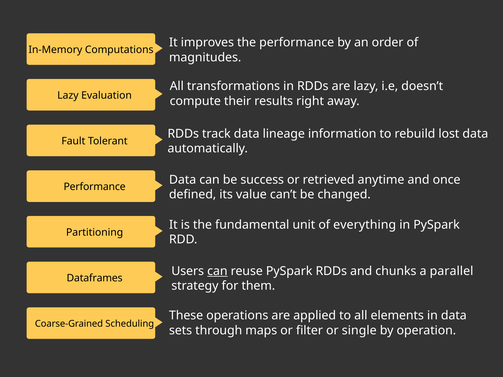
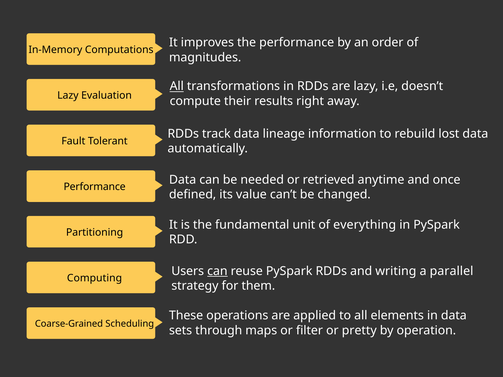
All underline: none -> present (177, 86)
success: success -> needed (262, 180)
chunks: chunks -> writing (396, 271)
Dataframes: Dataframes -> Computing (95, 278)
single: single -> pretty (359, 331)
